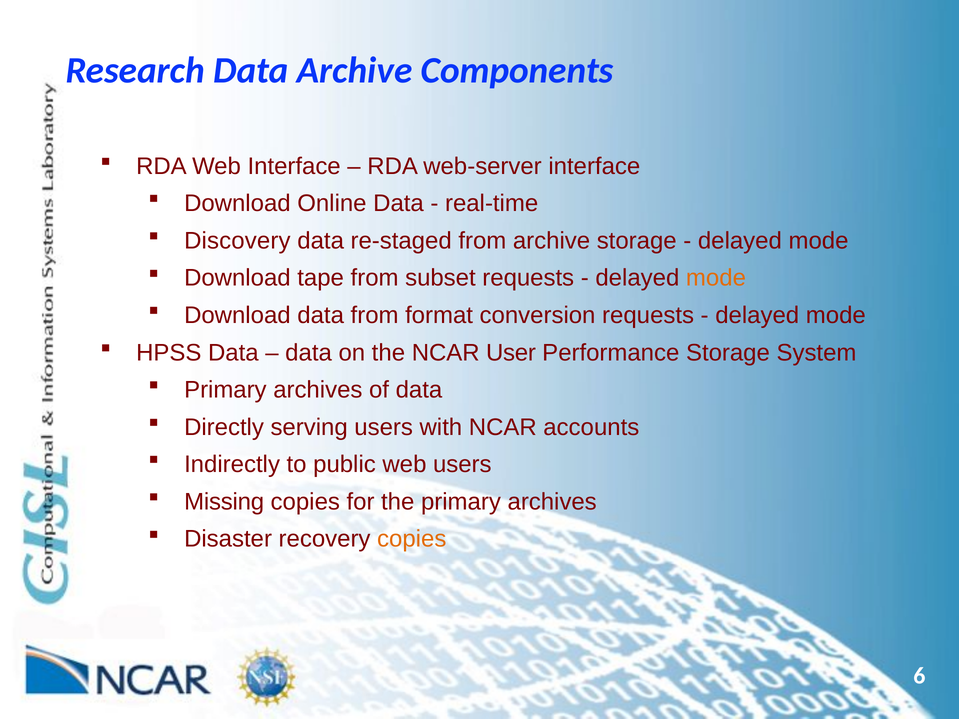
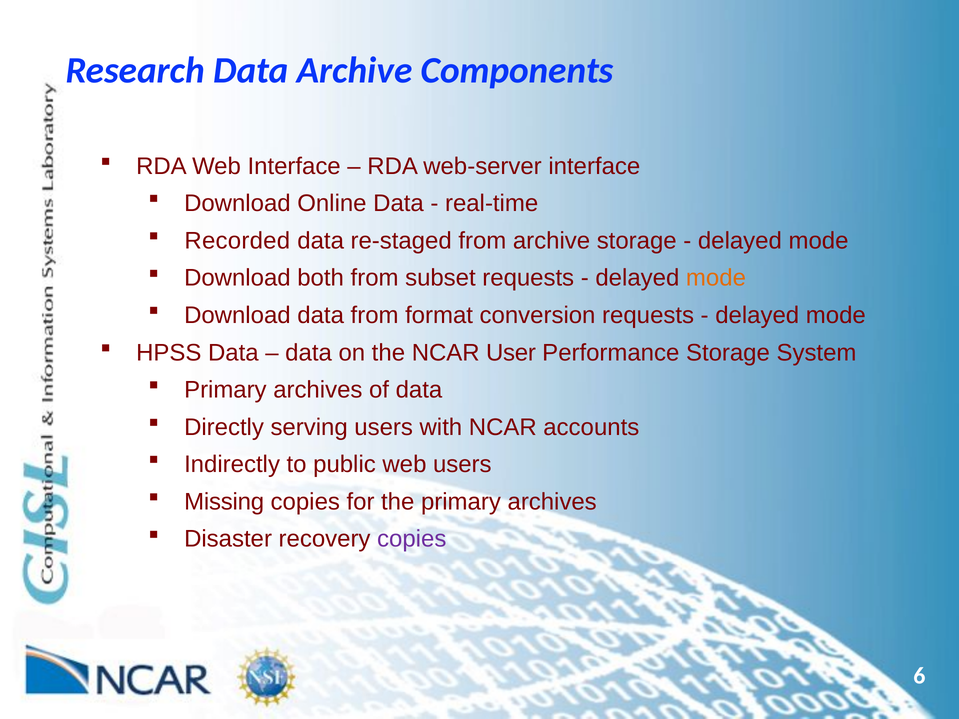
Discovery: Discovery -> Recorded (237, 241)
tape: tape -> both (321, 278)
copies colour: orange -> purple (412, 539)
